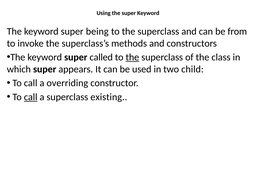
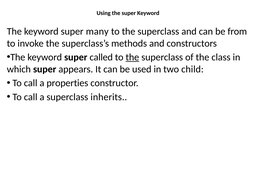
being: being -> many (97, 31)
overriding: overriding -> properties (67, 83)
call underline: present -> none (31, 97)
existing: existing -> inherits (109, 97)
